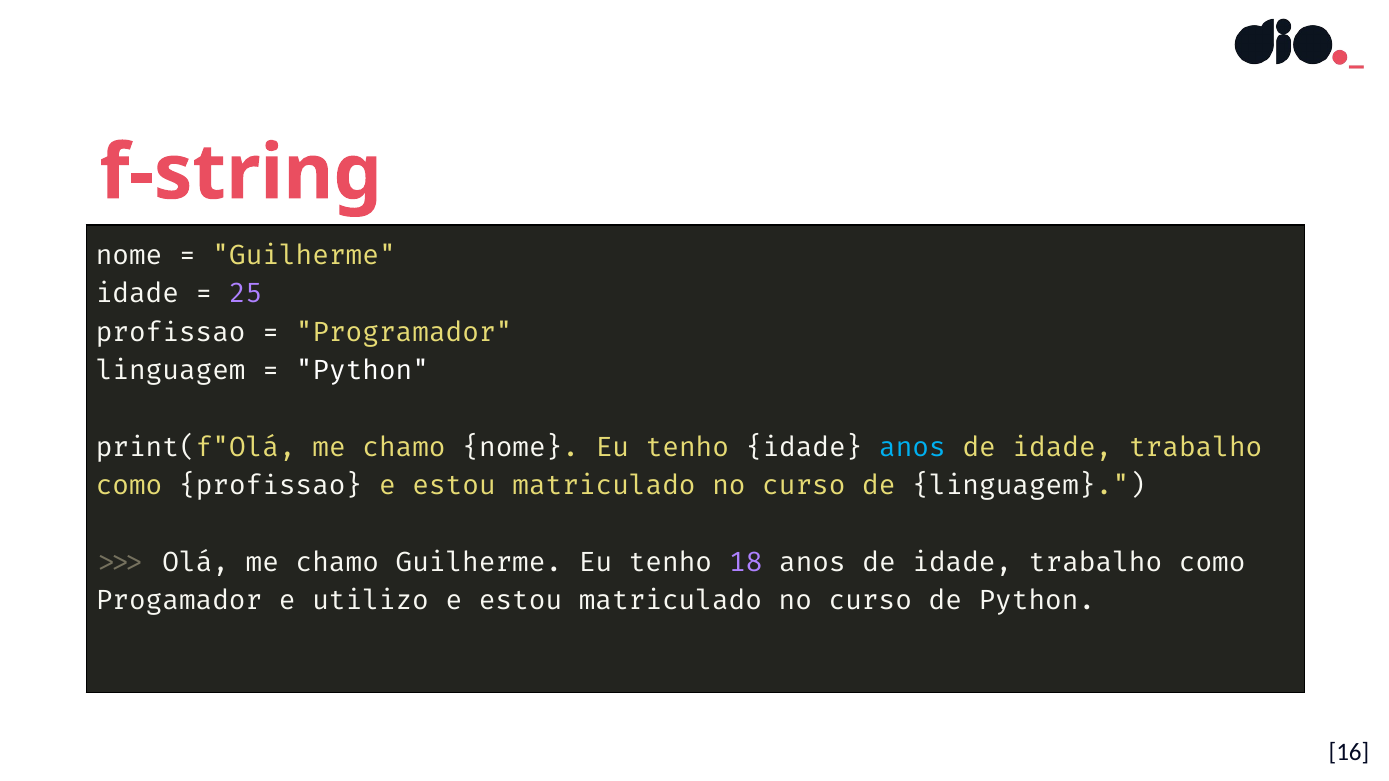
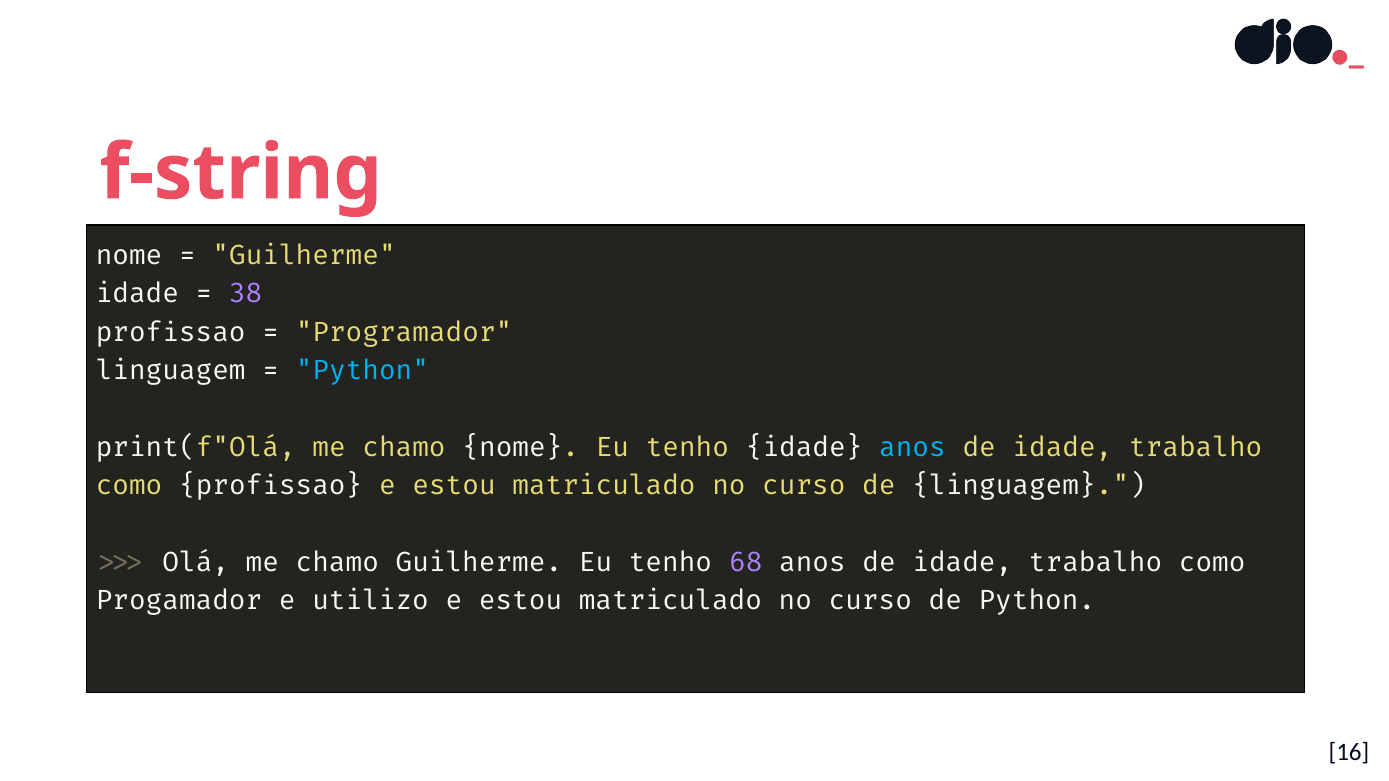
25: 25 -> 38 (246, 294)
Python colour: white -> light blue (362, 371)
18: 18 -> 68 (746, 562)
